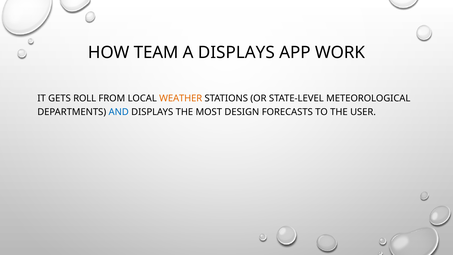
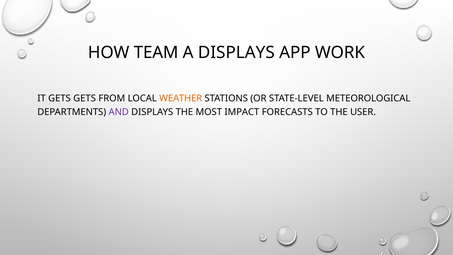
GETS ROLL: ROLL -> GETS (85, 98)
AND colour: blue -> purple (119, 112)
DESIGN: DESIGN -> IMPACT (242, 112)
